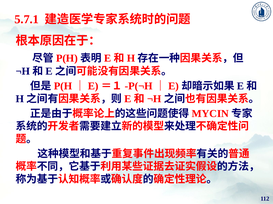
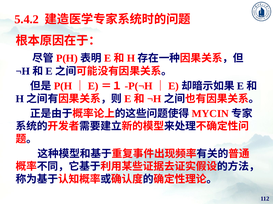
5.7.1: 5.7.1 -> 5.4.2 (27, 19)
